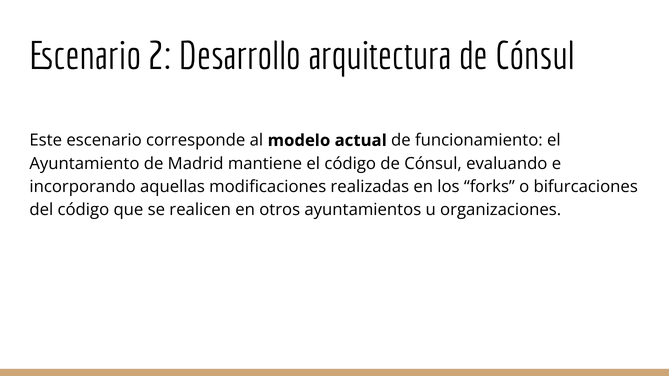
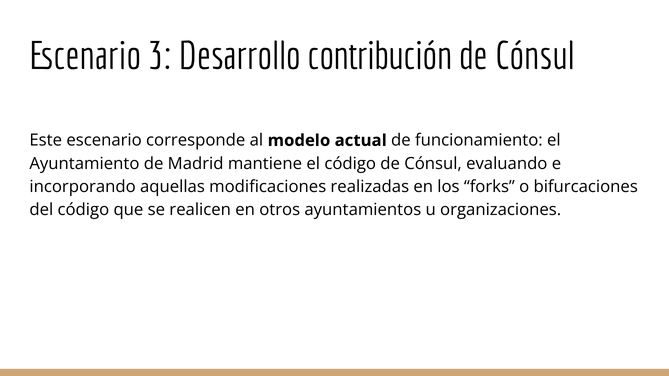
2: 2 -> 3 (160, 57)
arquitectura: arquitectura -> contribución (380, 57)
